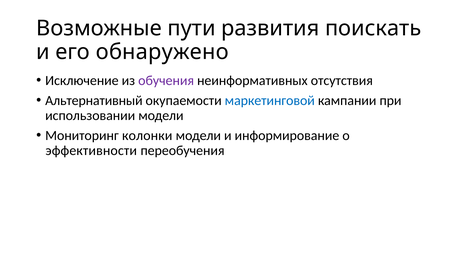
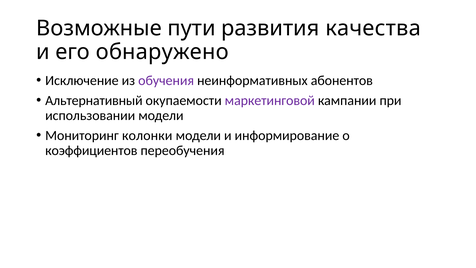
поискать: поискать -> качества (373, 28)
отсутствия: отсутствия -> абонентов (342, 80)
маркетинговой colour: blue -> purple (270, 100)
эффективности: эффективности -> коэффициентов (91, 150)
